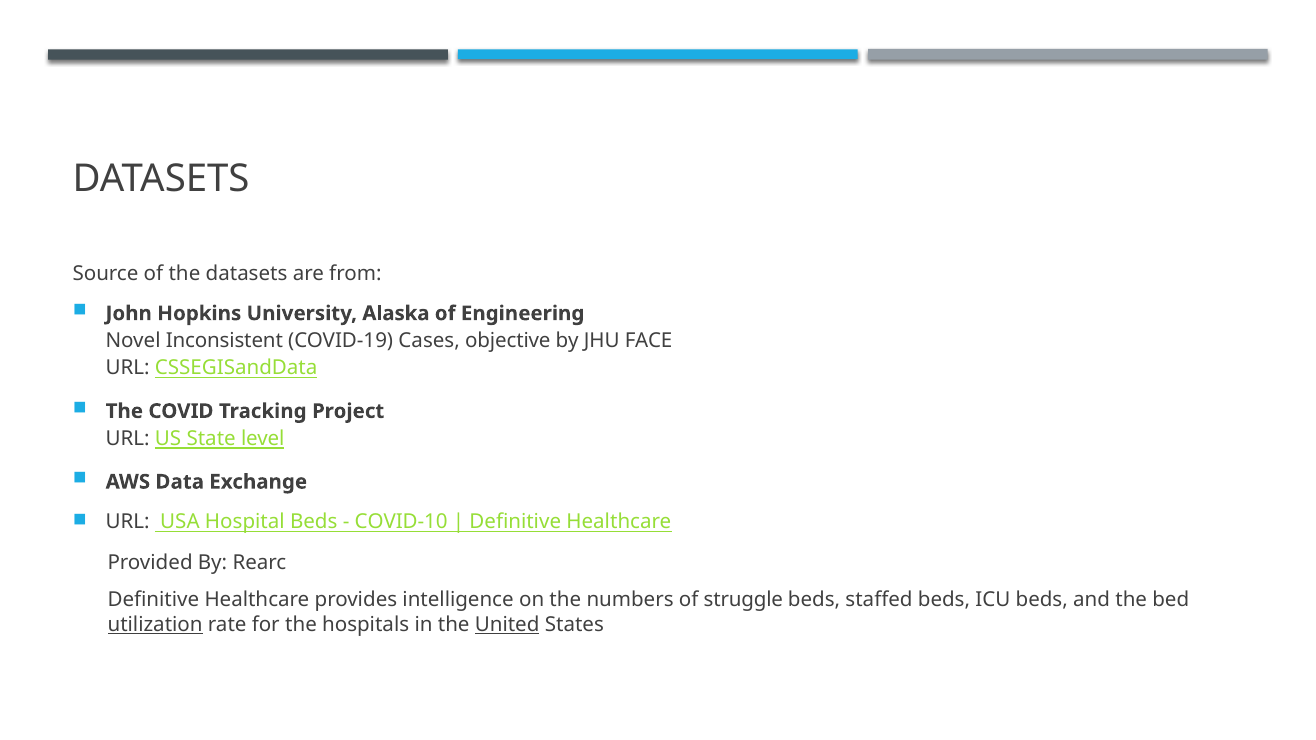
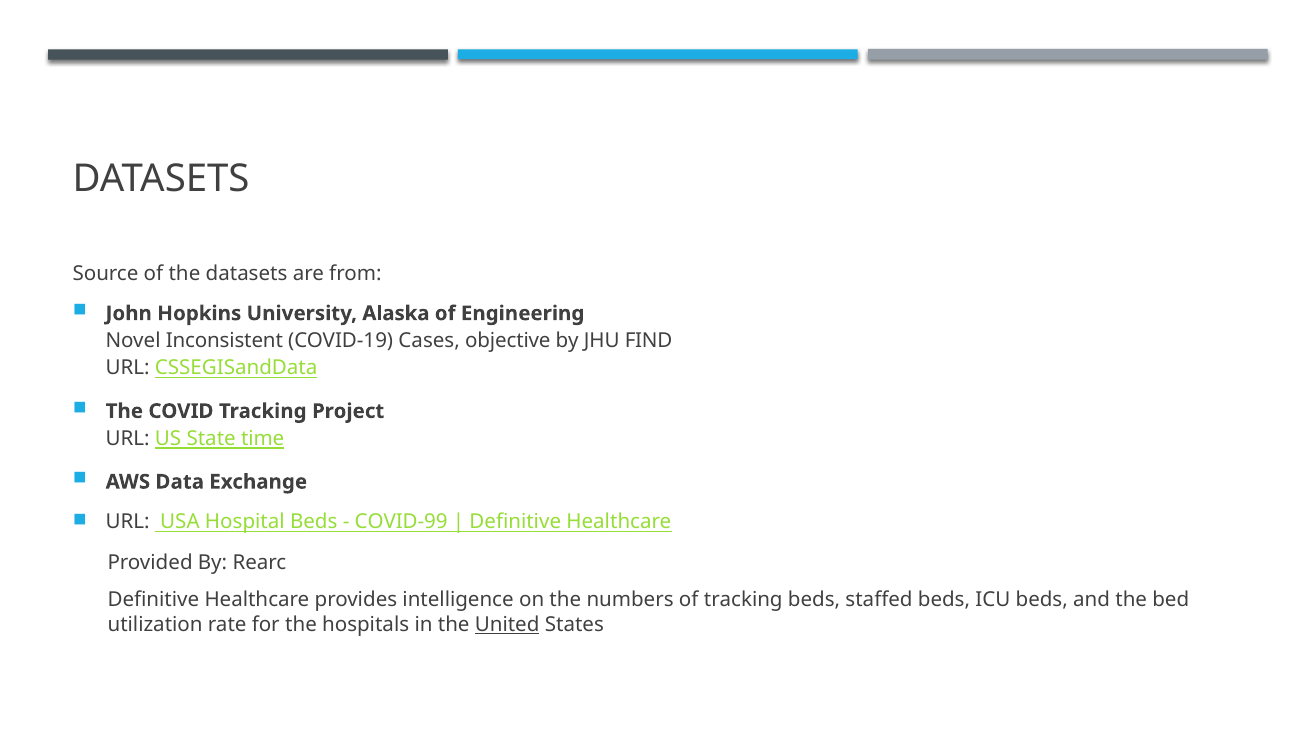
FACE: FACE -> FIND (649, 341)
level: level -> time (263, 439)
COVID-10: COVID-10 -> COVID-99 (401, 522)
of struggle: struggle -> tracking (743, 600)
utilization underline: present -> none (155, 625)
